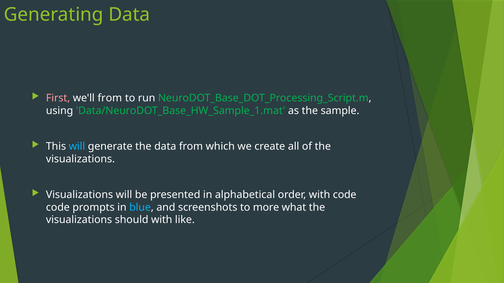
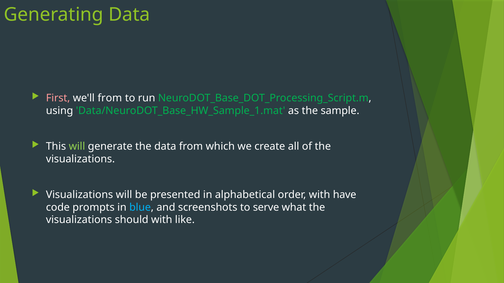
will colour: light blue -> light green (77, 147)
with code: code -> have (345, 195)
more: more -> serve (266, 208)
